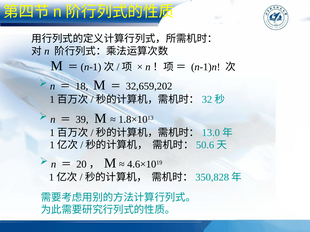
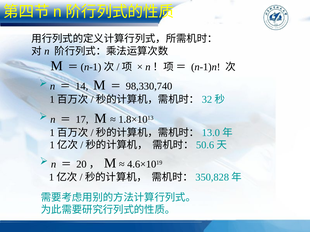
18: 18 -> 14 (82, 86)
32,659,202: 32,659,202 -> 98,330,740 (149, 86)
39: 39 -> 17 (82, 120)
